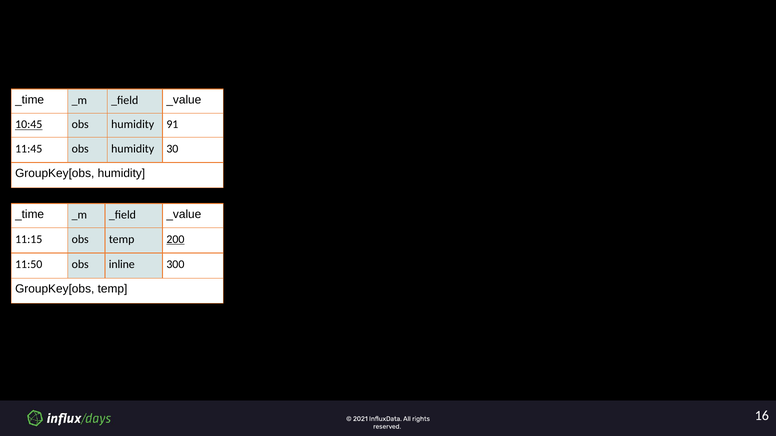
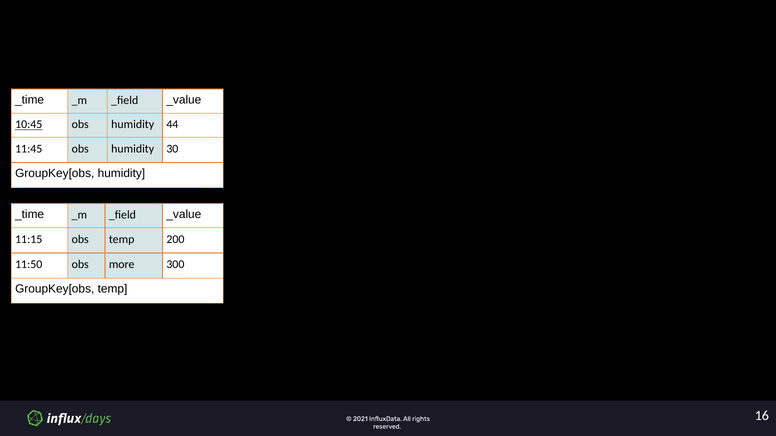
91: 91 -> 44 (172, 125)
200 underline: present -> none (175, 239)
inline: inline -> more (122, 265)
